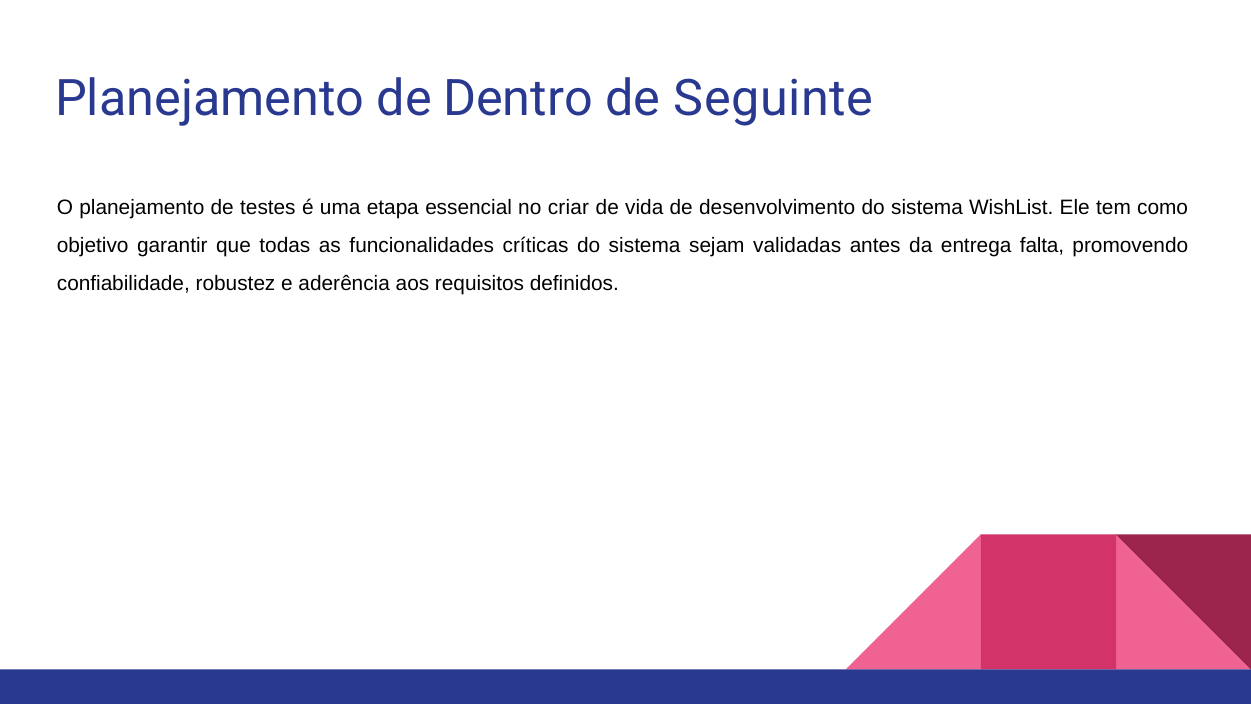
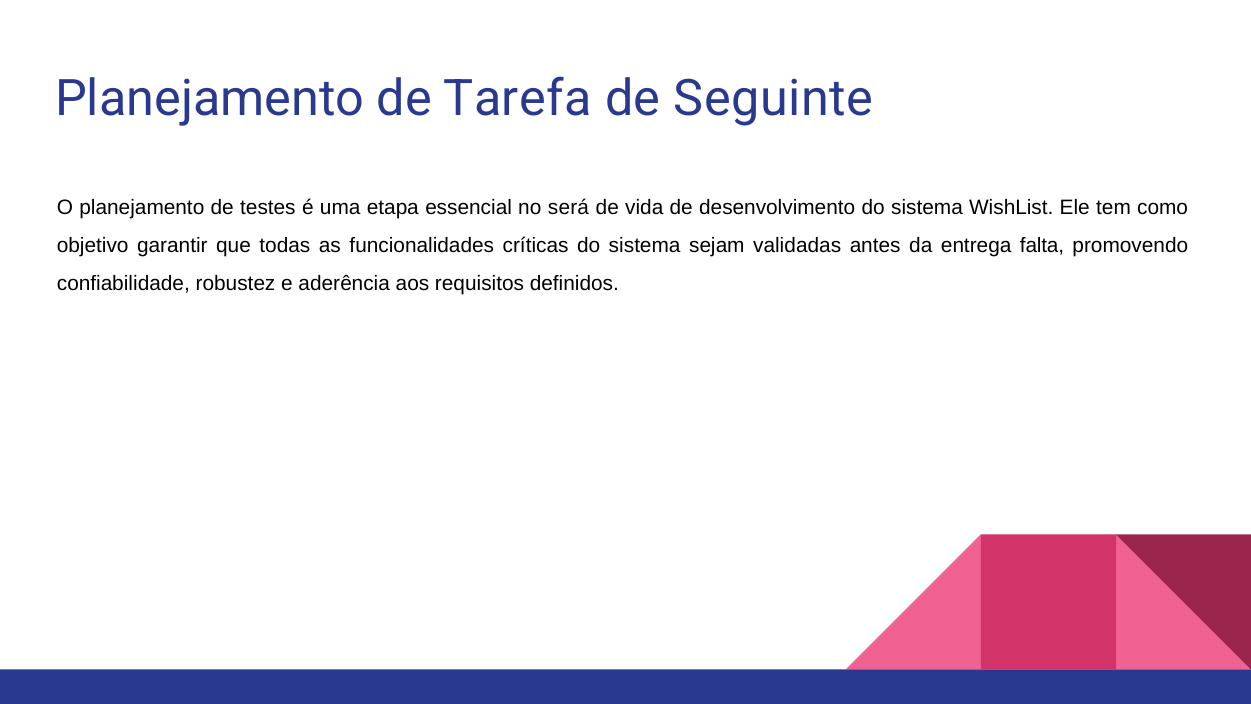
Dentro: Dentro -> Tarefa (518, 99)
criar: criar -> será (568, 208)
